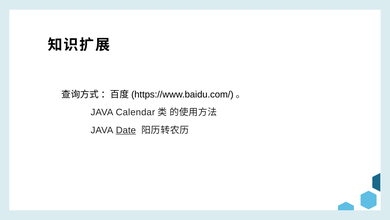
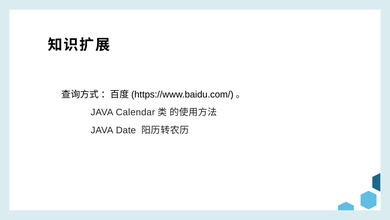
Date underline: present -> none (126, 130)
